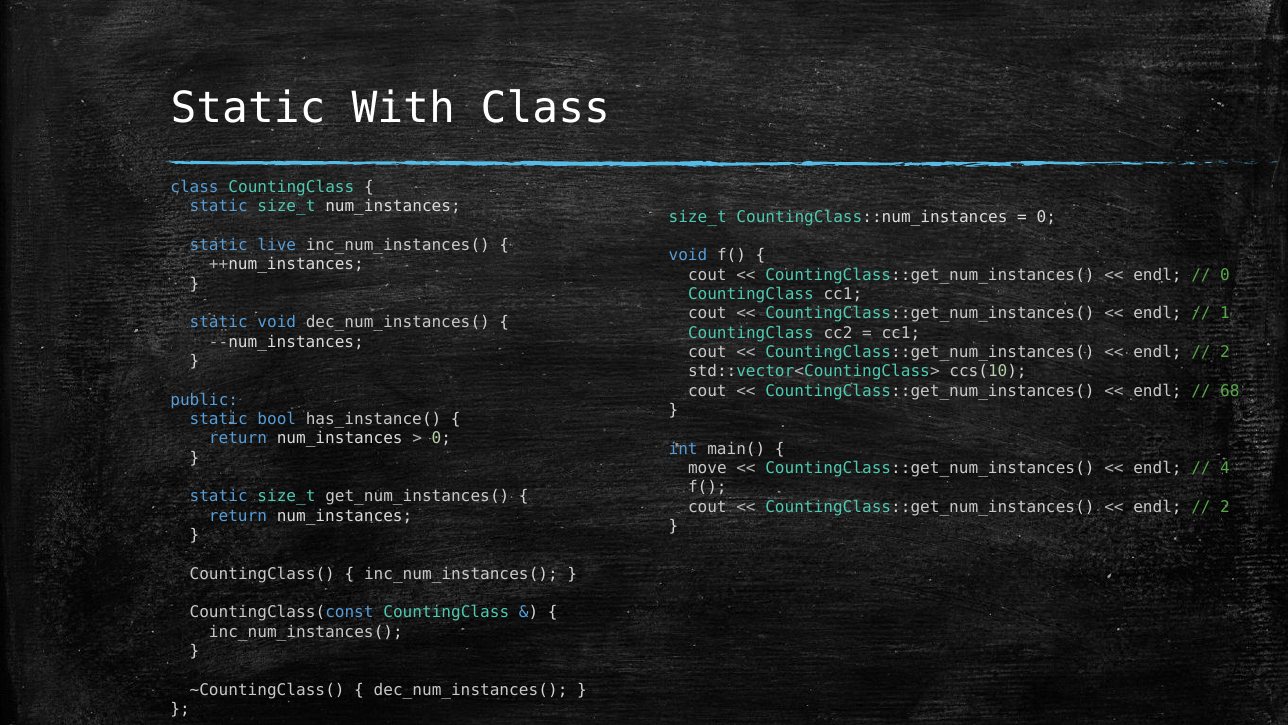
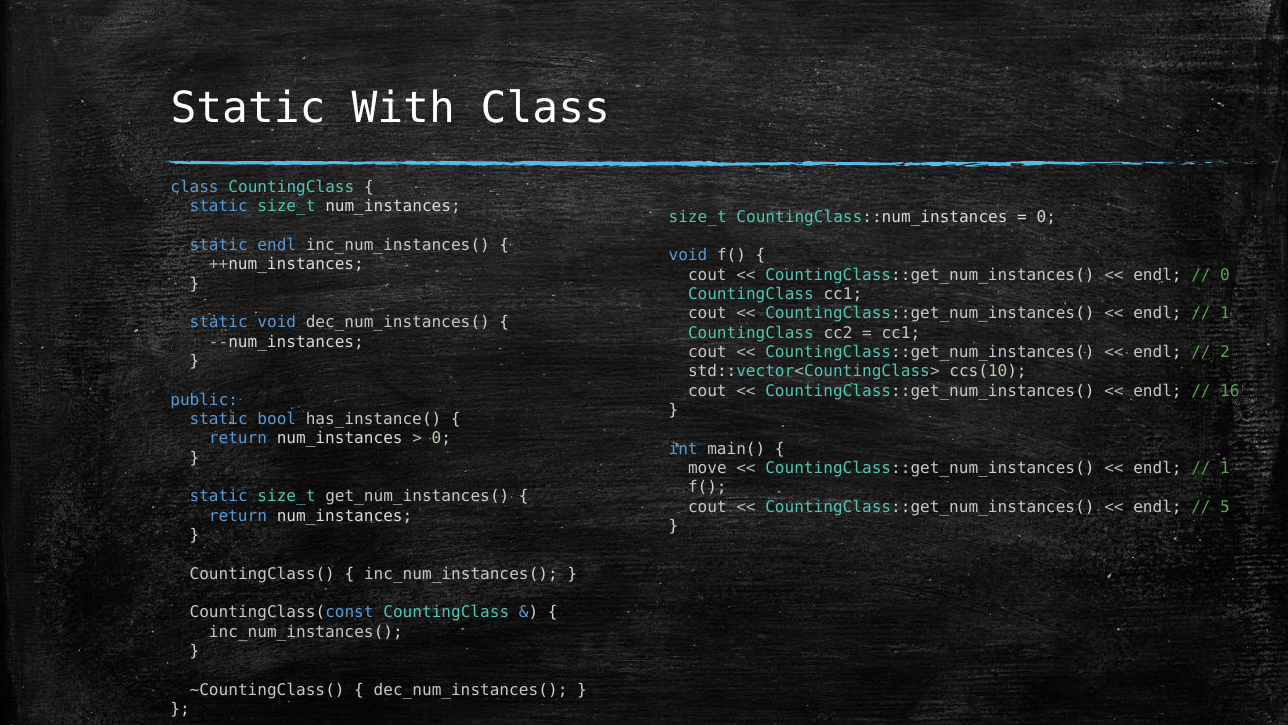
static live: live -> endl (277, 245)
68: 68 -> 16 (1230, 391)
4: 4 -> 1 (1225, 468)
2: 2 -> 5 (1225, 507)
